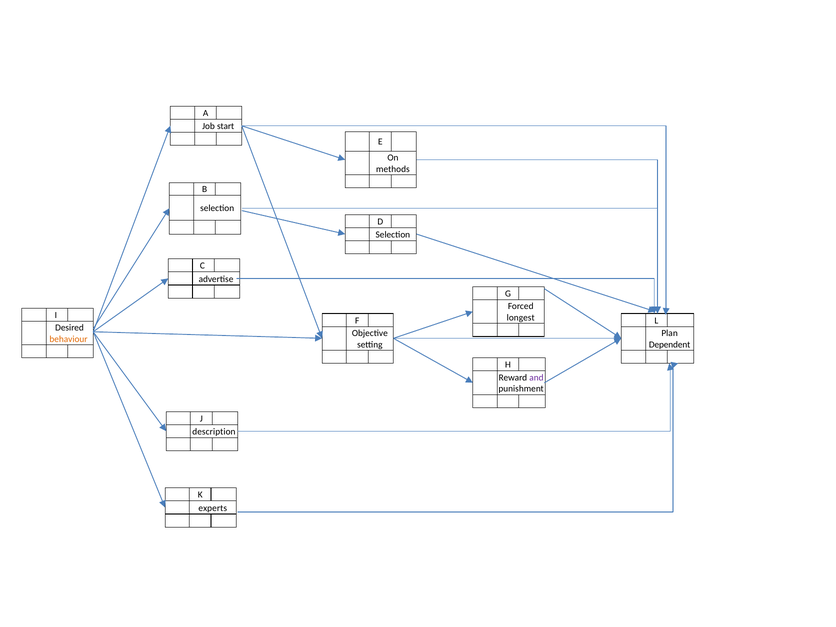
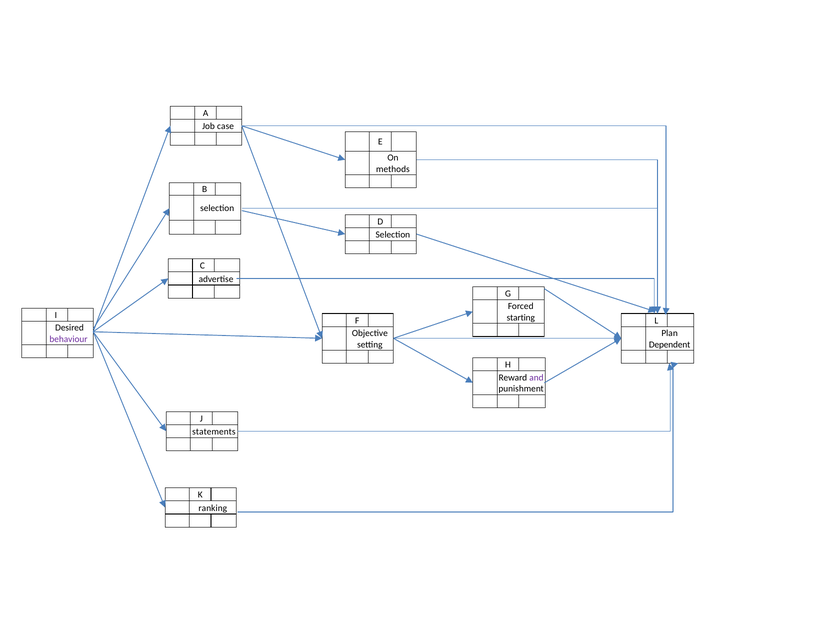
start: start -> case (226, 126)
longest: longest -> starting (521, 318)
behaviour colour: orange -> purple (68, 339)
description: description -> statements (214, 432)
experts: experts -> ranking (213, 508)
